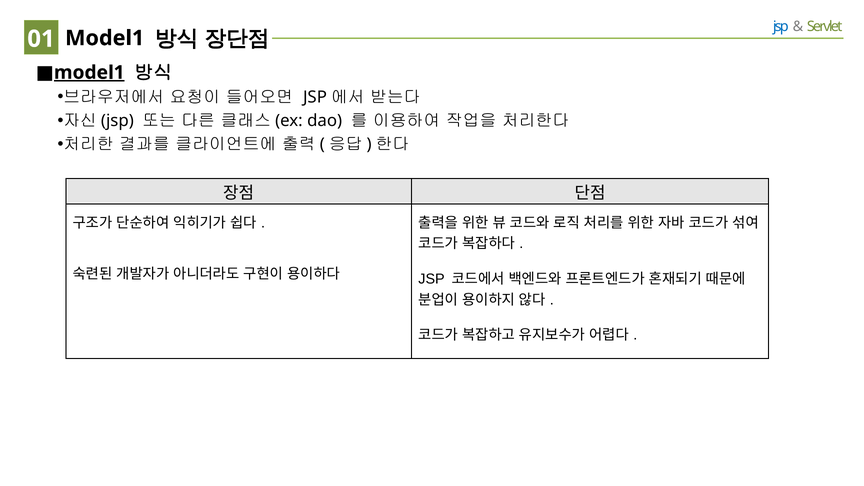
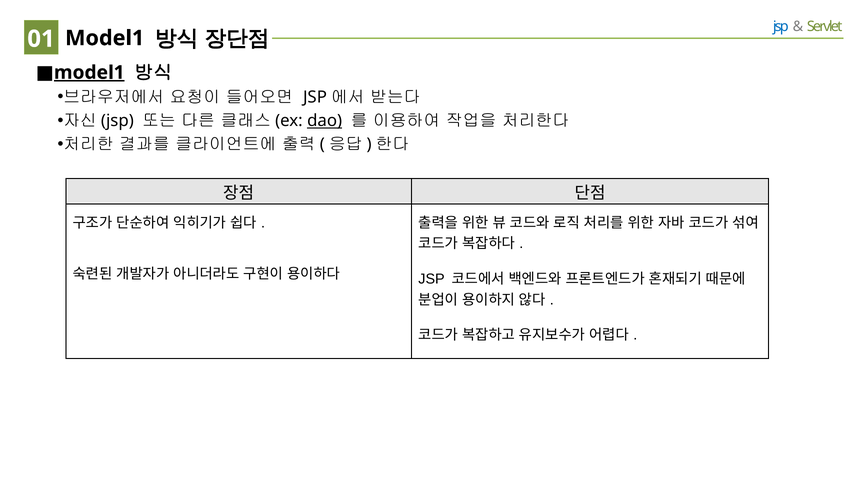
dao underline: none -> present (325, 121)
